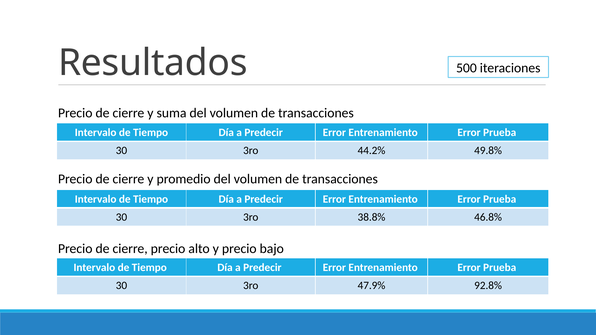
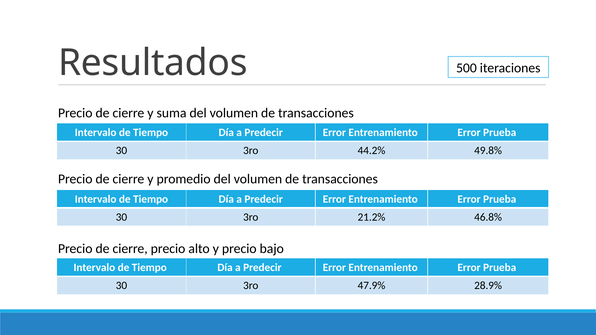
38.8%: 38.8% -> 21.2% (372, 217)
92.8%: 92.8% -> 28.9% (488, 286)
